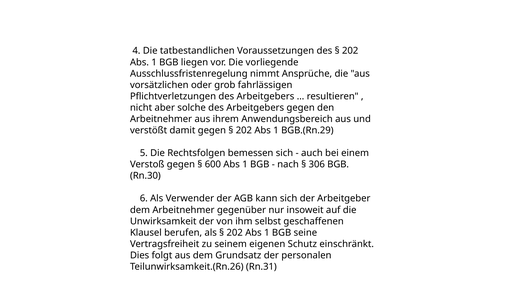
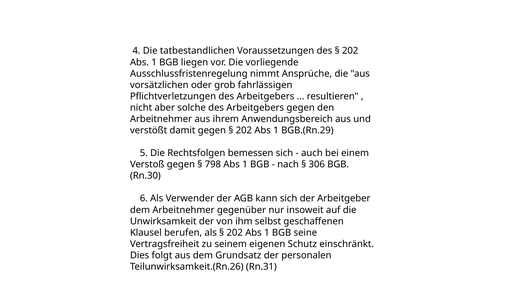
600: 600 -> 798 (213, 164)
